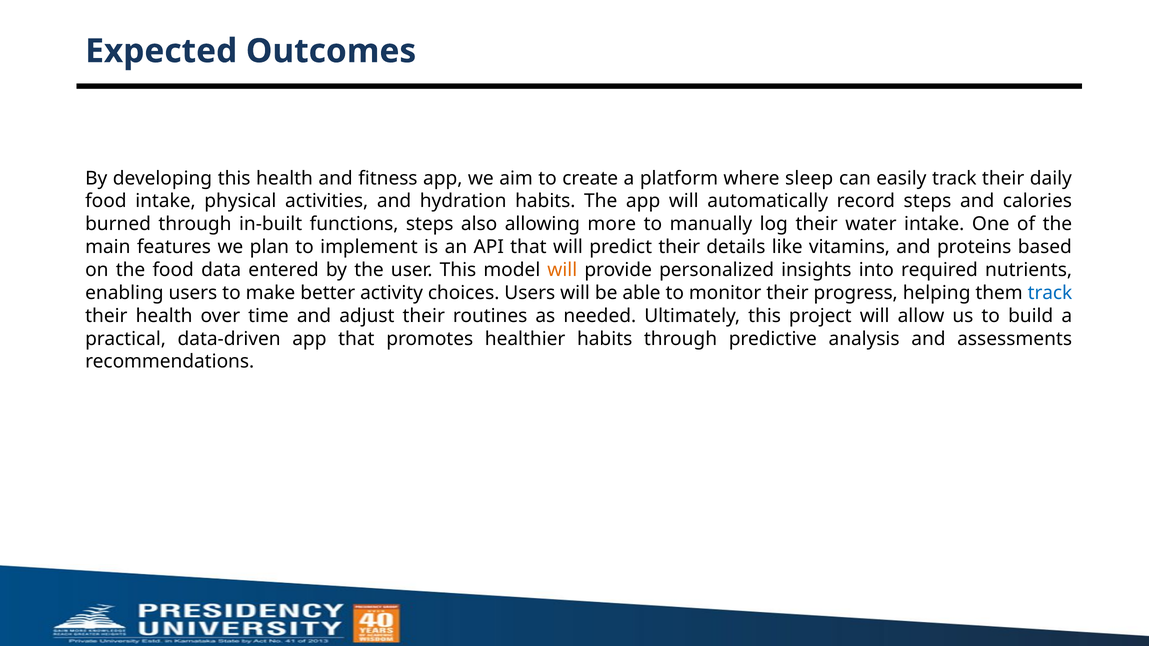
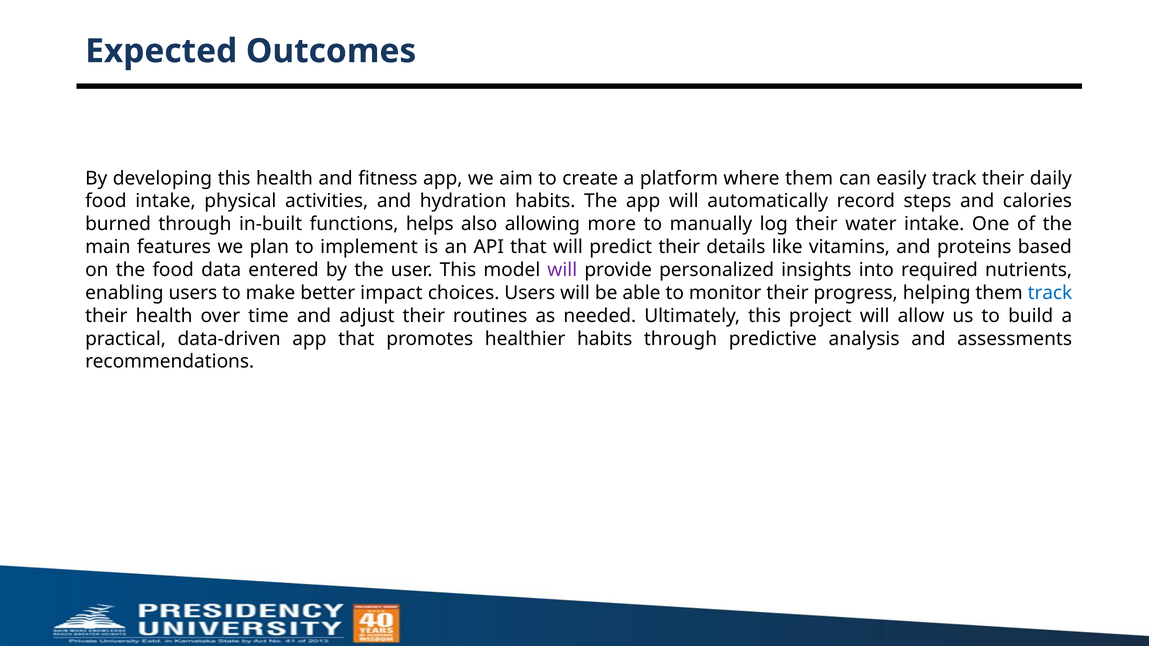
where sleep: sleep -> them (809, 178)
functions steps: steps -> helps (430, 224)
will colour: orange -> purple (562, 270)
activity: activity -> impact (391, 293)
